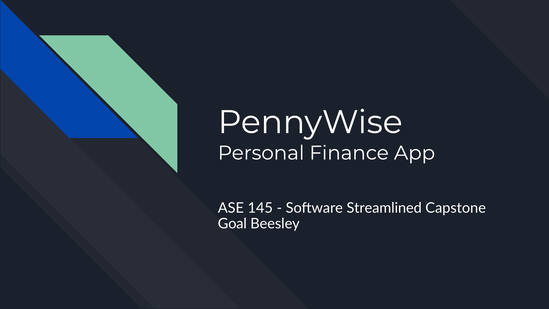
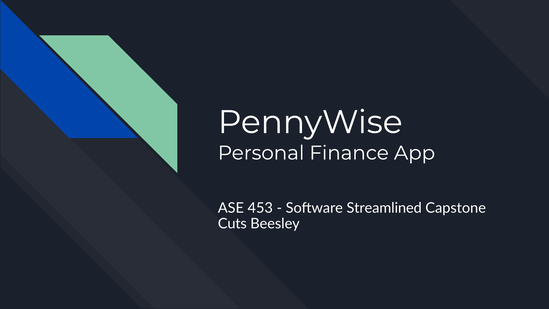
145: 145 -> 453 (260, 208)
Goal: Goal -> Cuts (232, 224)
